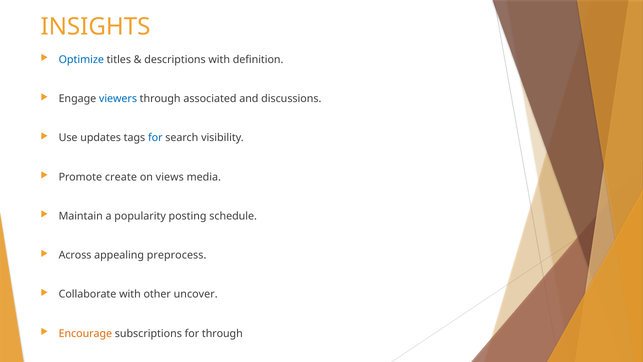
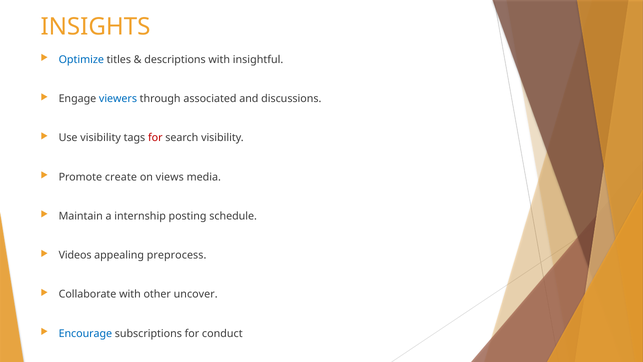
definition: definition -> insightful (258, 60)
Use updates: updates -> visibility (101, 138)
for colour: blue -> red (155, 138)
popularity: popularity -> internship (140, 216)
Across: Across -> Videos (75, 255)
Encourage colour: orange -> blue (85, 333)
for through: through -> conduct (222, 333)
